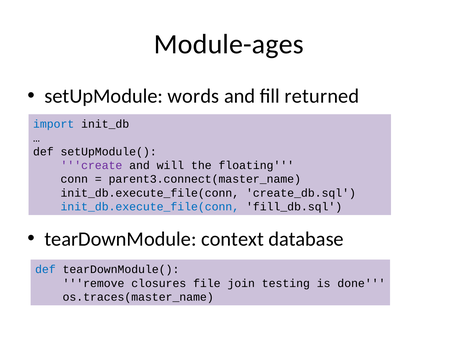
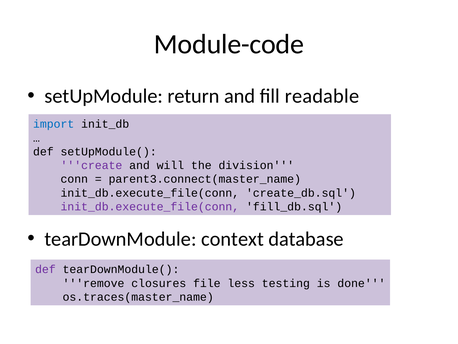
Module-ages: Module-ages -> Module-code (229, 44)
words: words -> return (194, 96)
returned: returned -> readable (322, 96)
floating: floating -> division (256, 165)
init_db.execute_file(conn colour: blue -> purple (150, 206)
def colour: blue -> purple (45, 269)
join: join -> less (241, 283)
